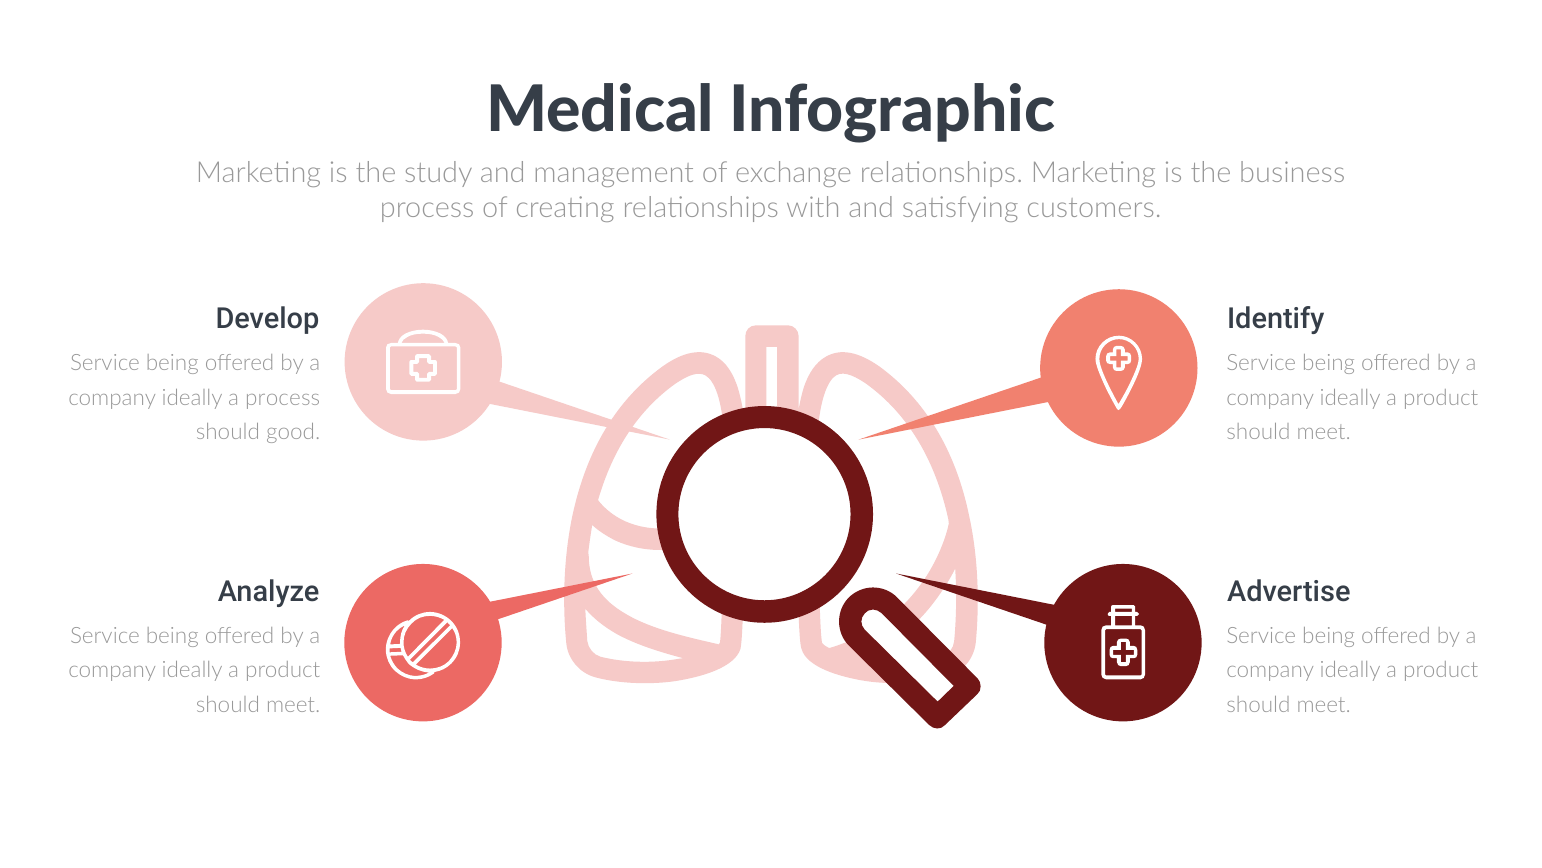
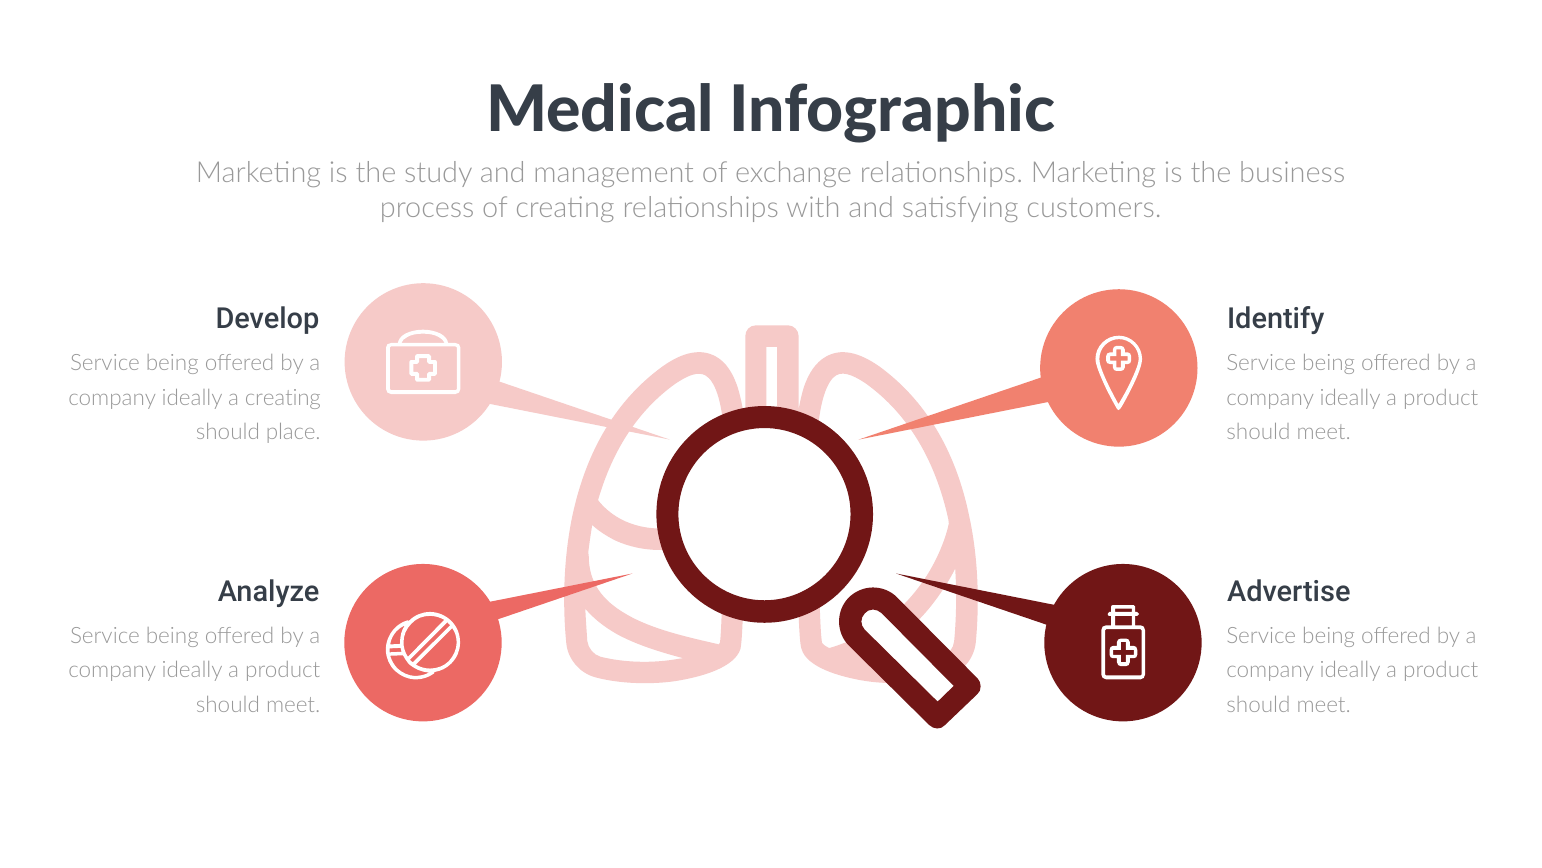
a process: process -> creating (283, 398)
good: good -> place (293, 432)
